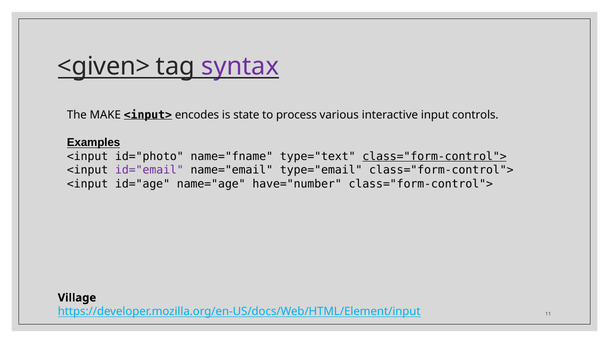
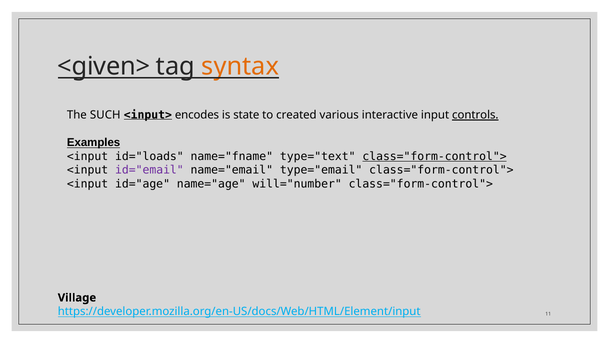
syntax colour: purple -> orange (240, 66)
MAKE: MAKE -> SUCH (105, 115)
process: process -> created (296, 115)
controls underline: none -> present (475, 115)
id="photo: id="photo -> id="loads (149, 156)
have="number: have="number -> will="number (297, 183)
